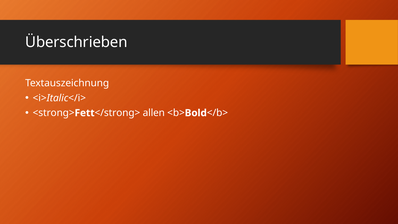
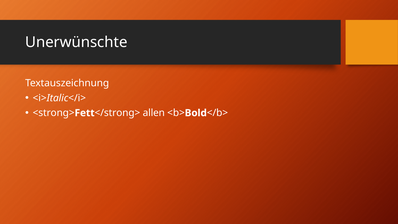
Überschrieben: Überschrieben -> Unerwünschte (76, 42)
